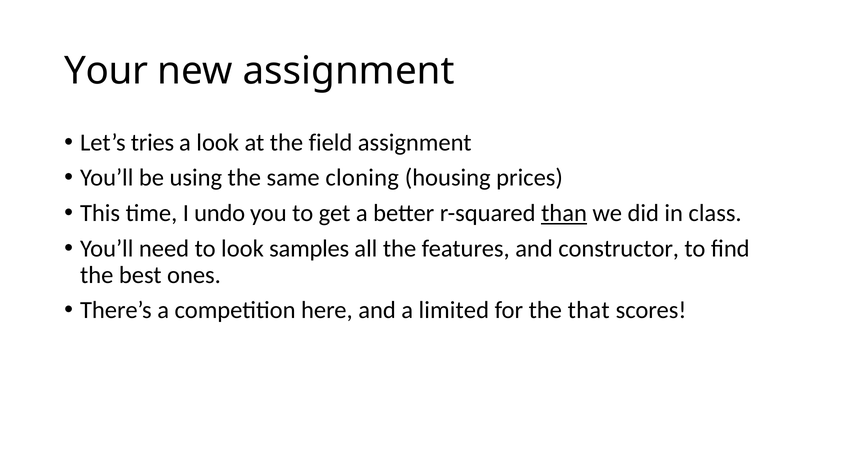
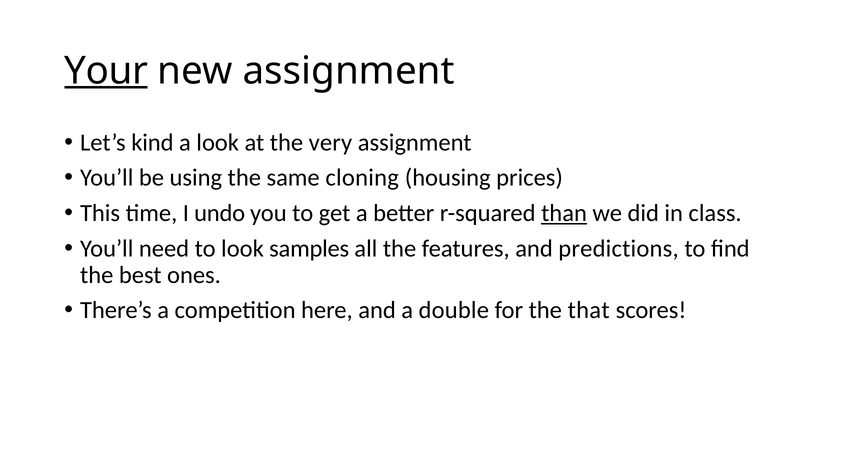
Your underline: none -> present (106, 71)
tries: tries -> kind (152, 143)
field: field -> very (330, 143)
constructor: constructor -> predictions (618, 249)
limited: limited -> double (454, 310)
